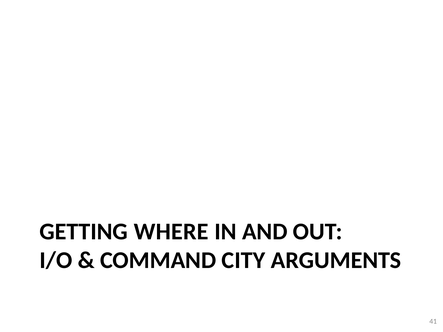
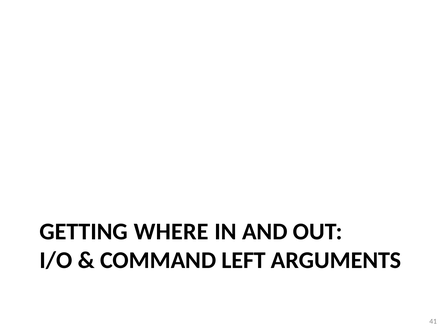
CITY: CITY -> LEFT (244, 261)
